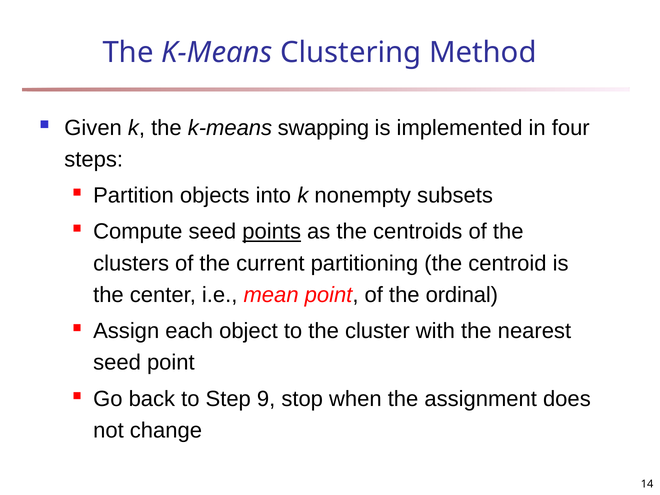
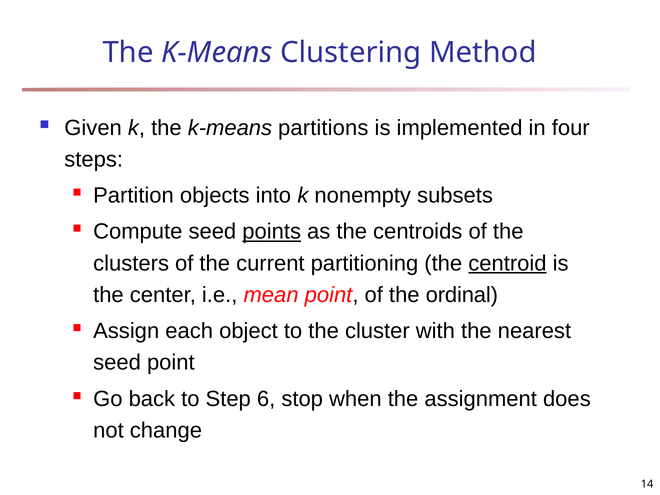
swapping: swapping -> partitions (323, 128)
centroid underline: none -> present (507, 263)
9: 9 -> 6 (266, 399)
